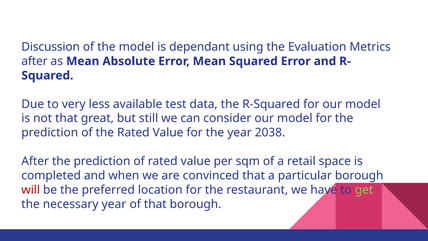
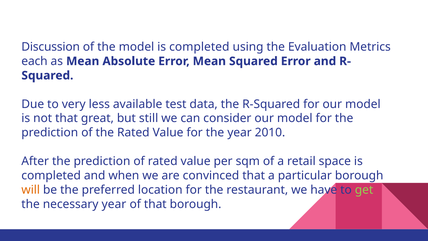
model is dependant: dependant -> completed (199, 47)
after: after -> each (34, 61)
2038: 2038 -> 2010 (270, 133)
will colour: red -> orange (31, 190)
